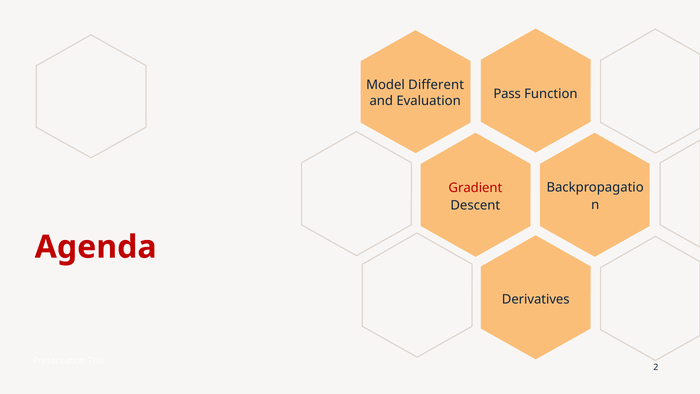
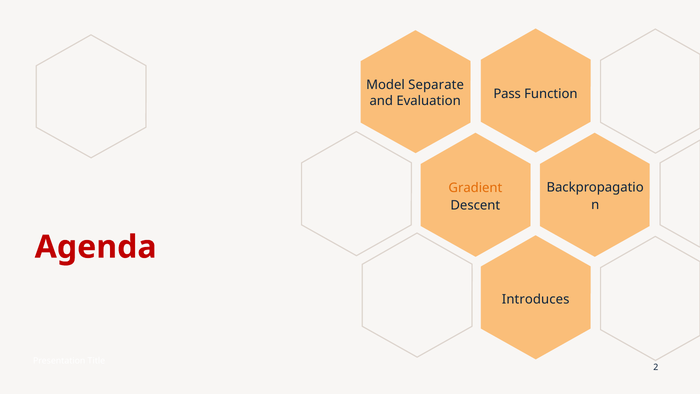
Different: Different -> Separate (436, 85)
Gradient colour: red -> orange (475, 188)
Derivatives: Derivatives -> Introduces (536, 299)
